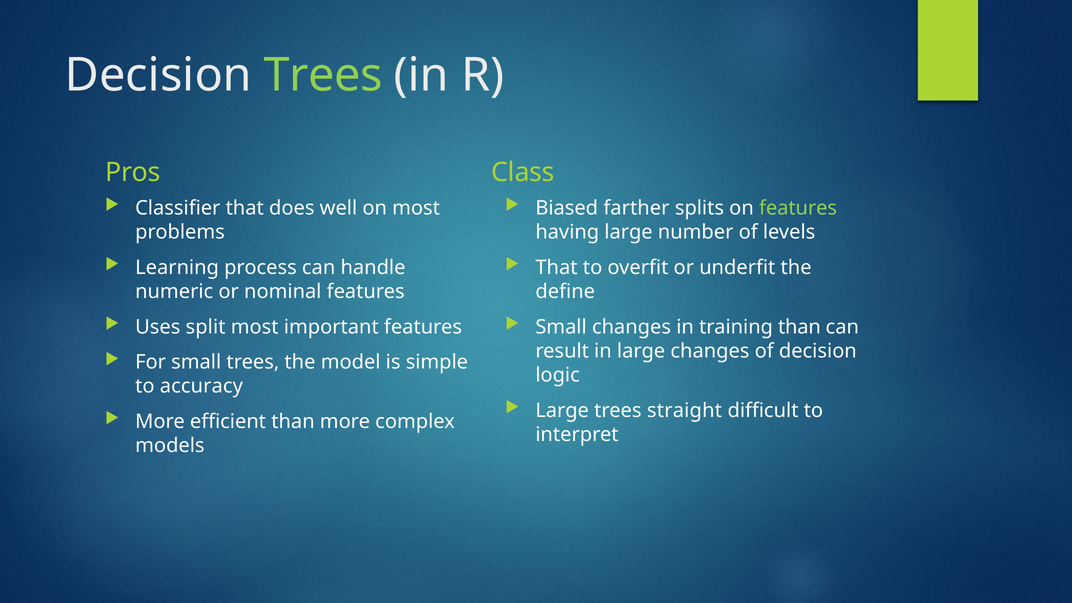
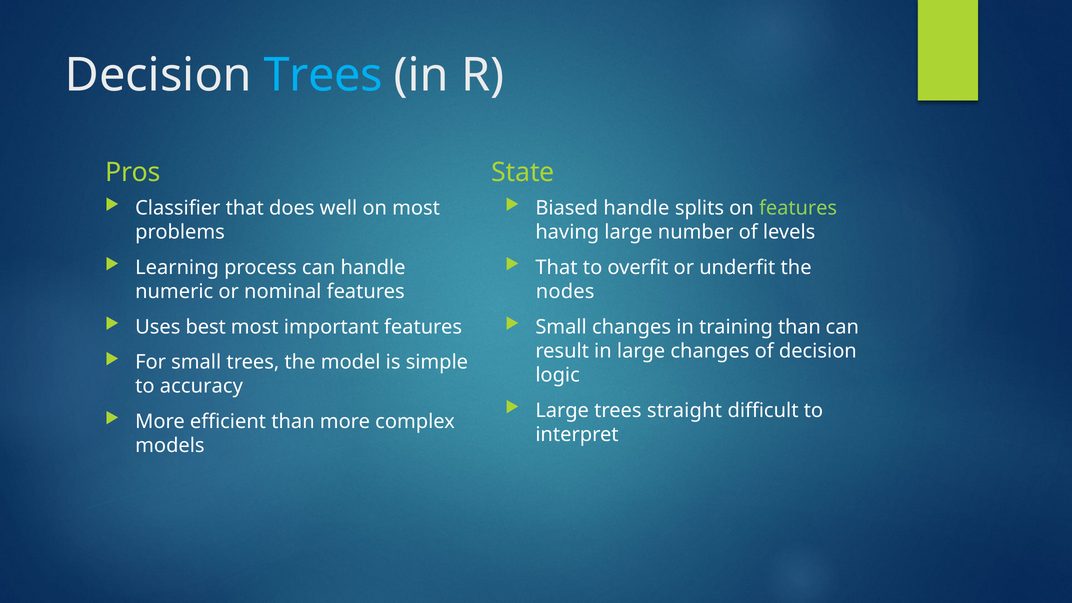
Trees colour: light green -> light blue (323, 75)
Class: Class -> State (523, 172)
Biased farther: farther -> handle (636, 208)
define: define -> nodes (565, 292)
split: split -> best (206, 327)
